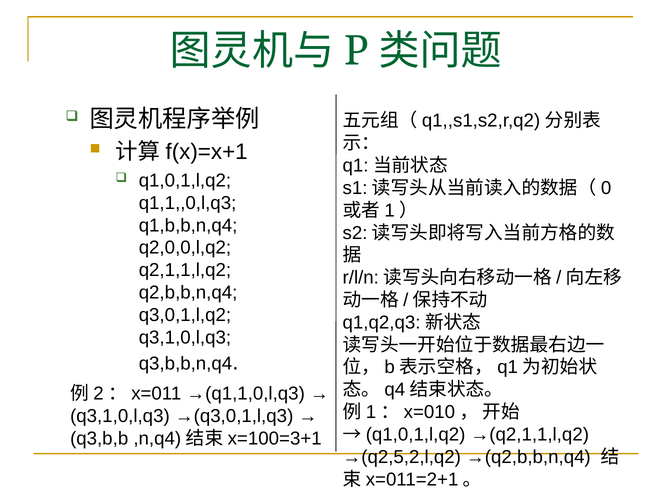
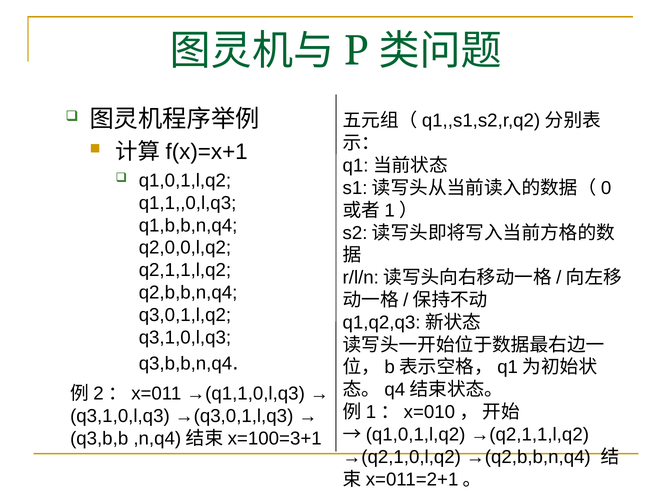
→(q2,5,2,l,q2: →(q2,5,2,l,q2 -> →(q2,1,0,l,q2 (402, 457)
